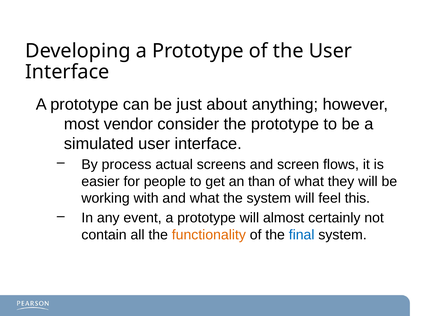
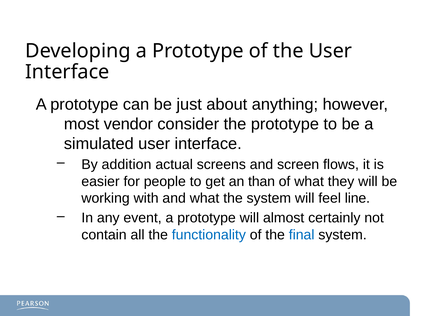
process: process -> addition (127, 164)
this: this -> line (357, 198)
functionality colour: orange -> blue (209, 235)
